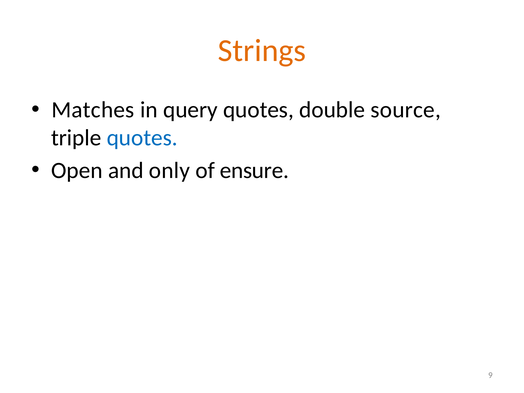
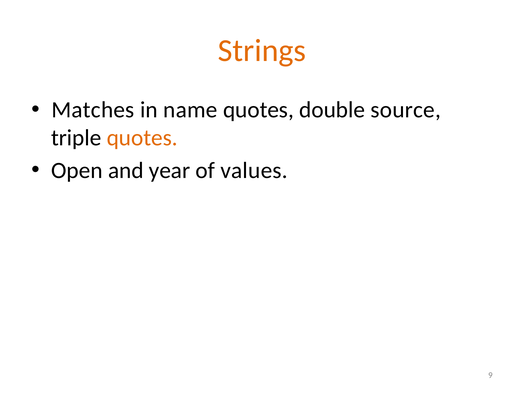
query: query -> name (190, 110)
quotes colour: blue -> orange (142, 138)
only: only -> year (170, 170)
ensure: ensure -> values (254, 170)
